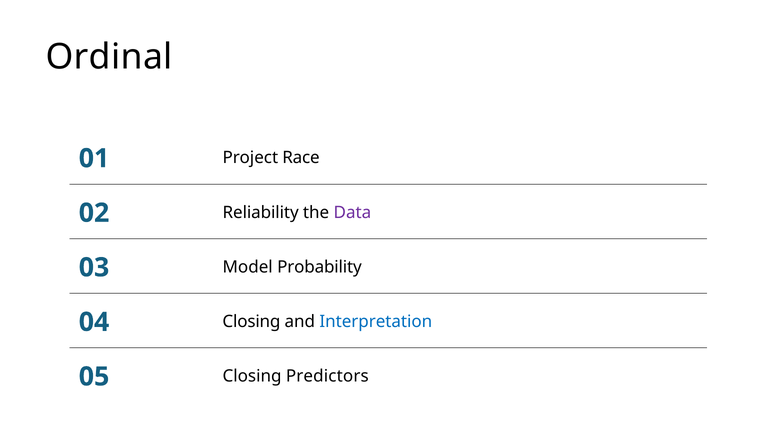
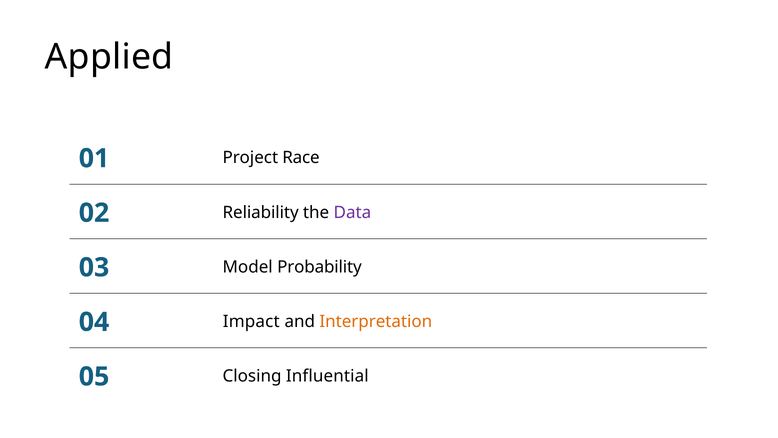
Ordinal: Ordinal -> Applied (109, 57)
04 Closing: Closing -> Impact (251, 321)
Interpretation colour: blue -> orange (376, 321)
Predictors: Predictors -> Influential (327, 376)
